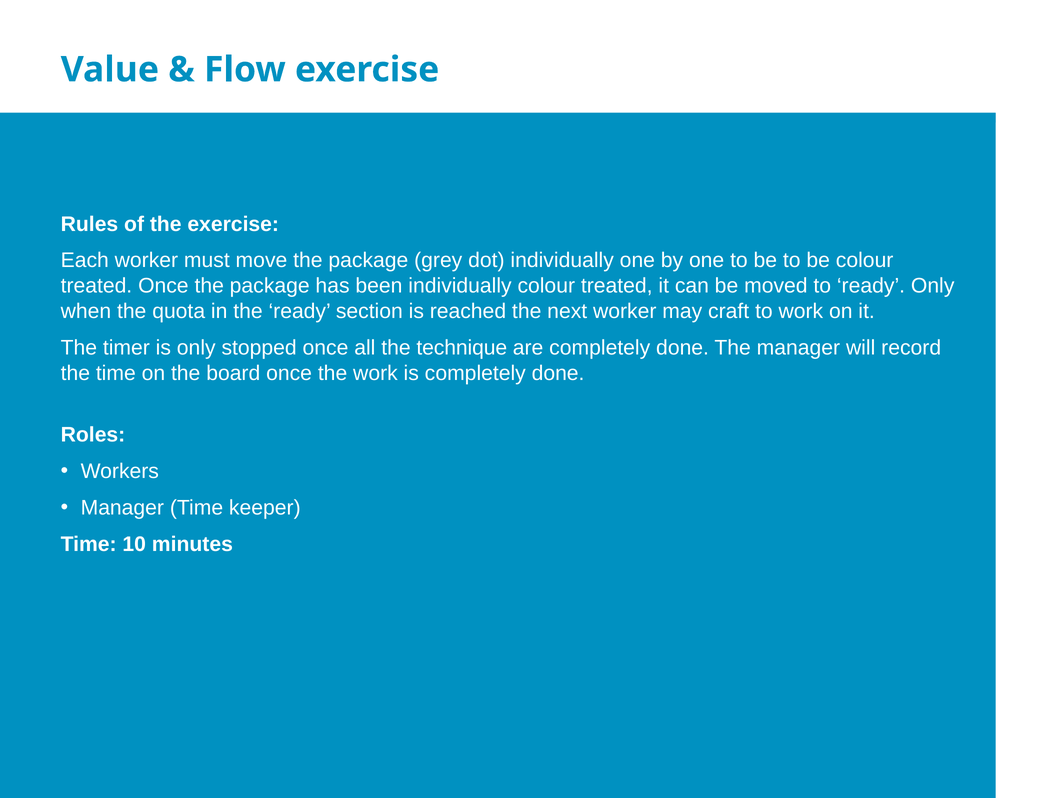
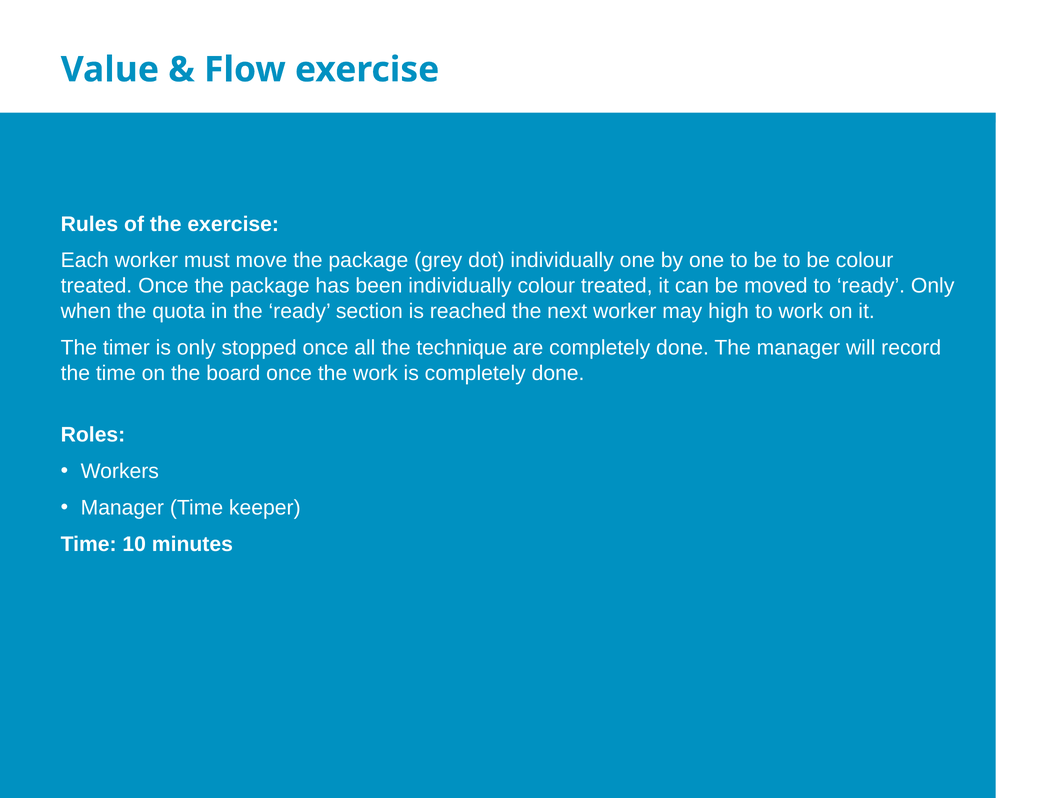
craft: craft -> high (729, 311)
